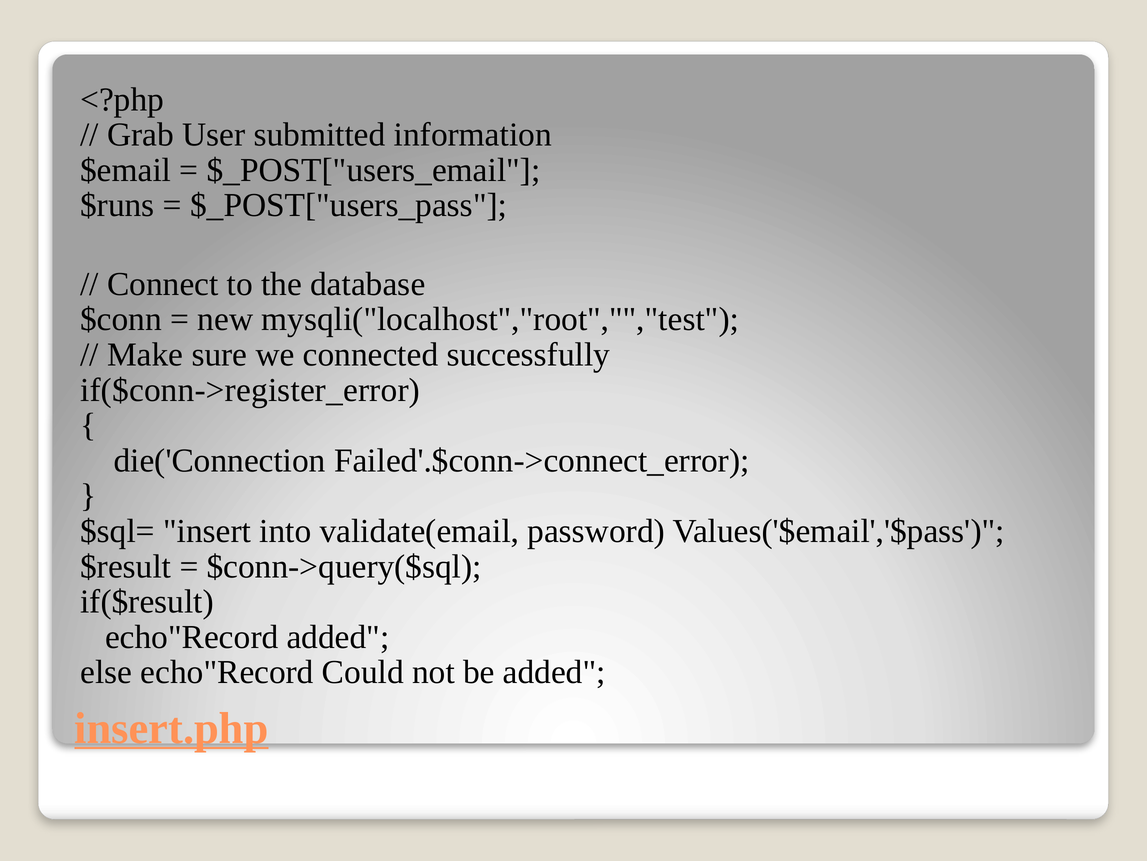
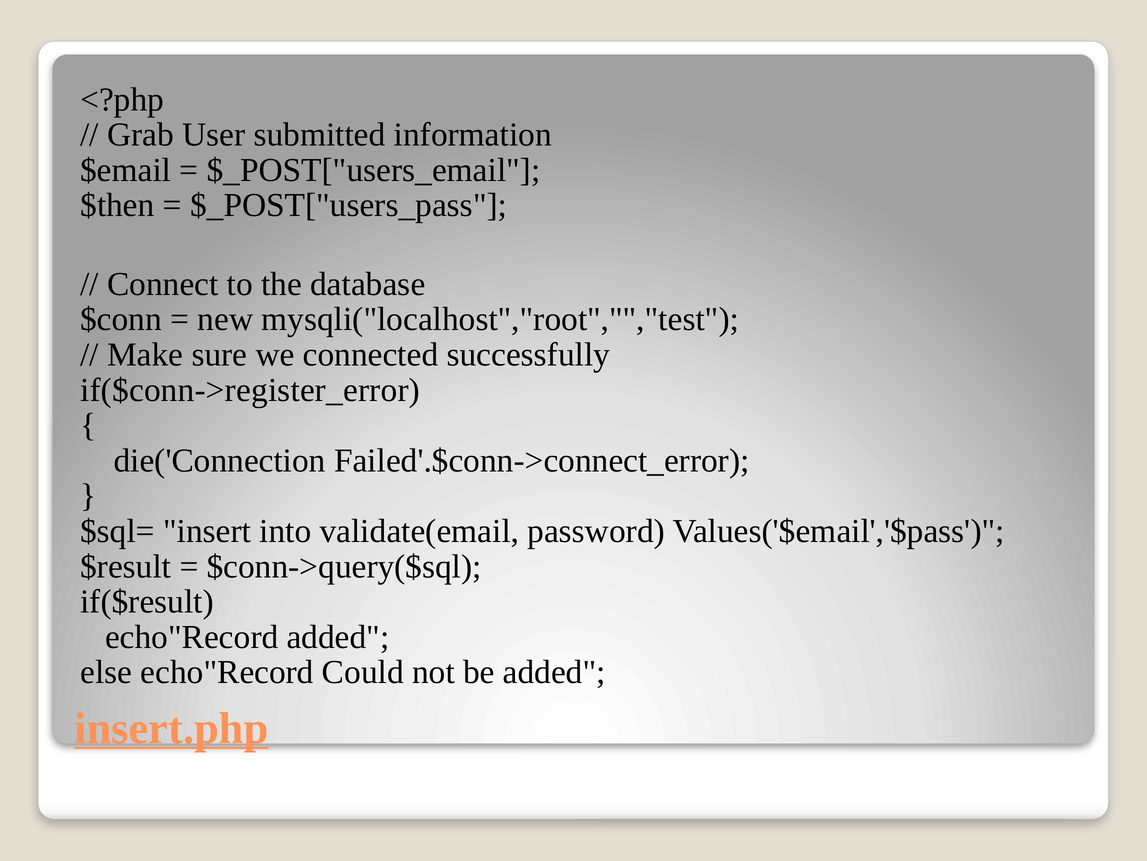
$runs: $runs -> $then (117, 205)
